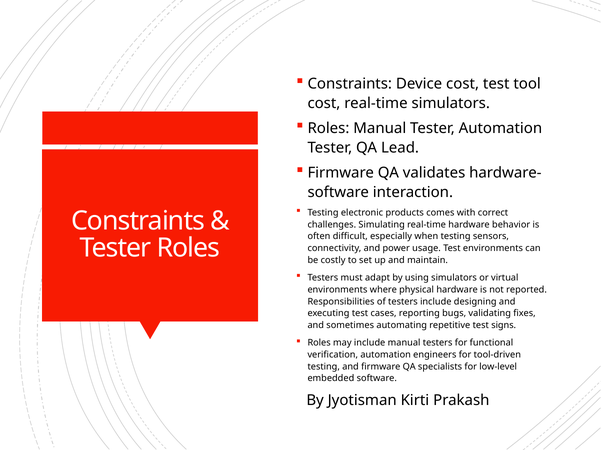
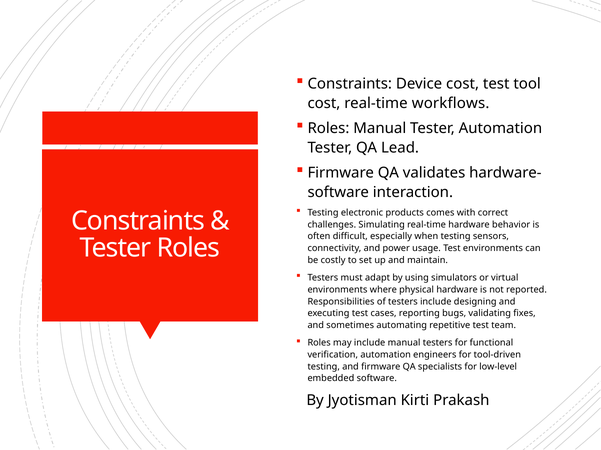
real-time simulators: simulators -> workflows (451, 103)
signs: signs -> team (504, 326)
